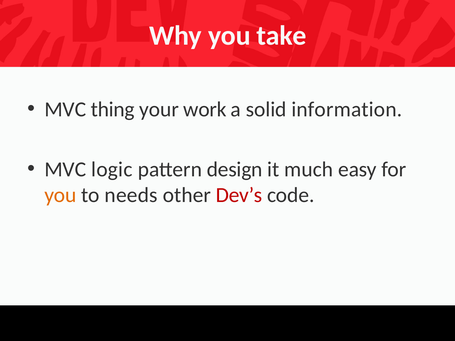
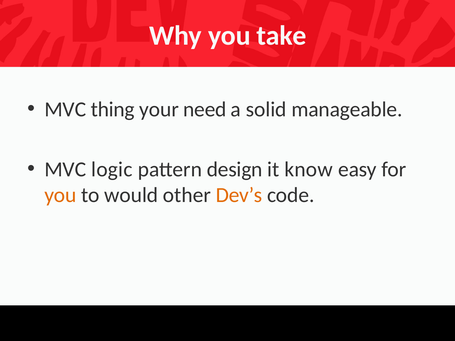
work: work -> need (205, 109)
information: information -> manageable (347, 109)
much: much -> know (309, 169)
needs: needs -> would (131, 195)
Dev’s colour: red -> orange (239, 195)
